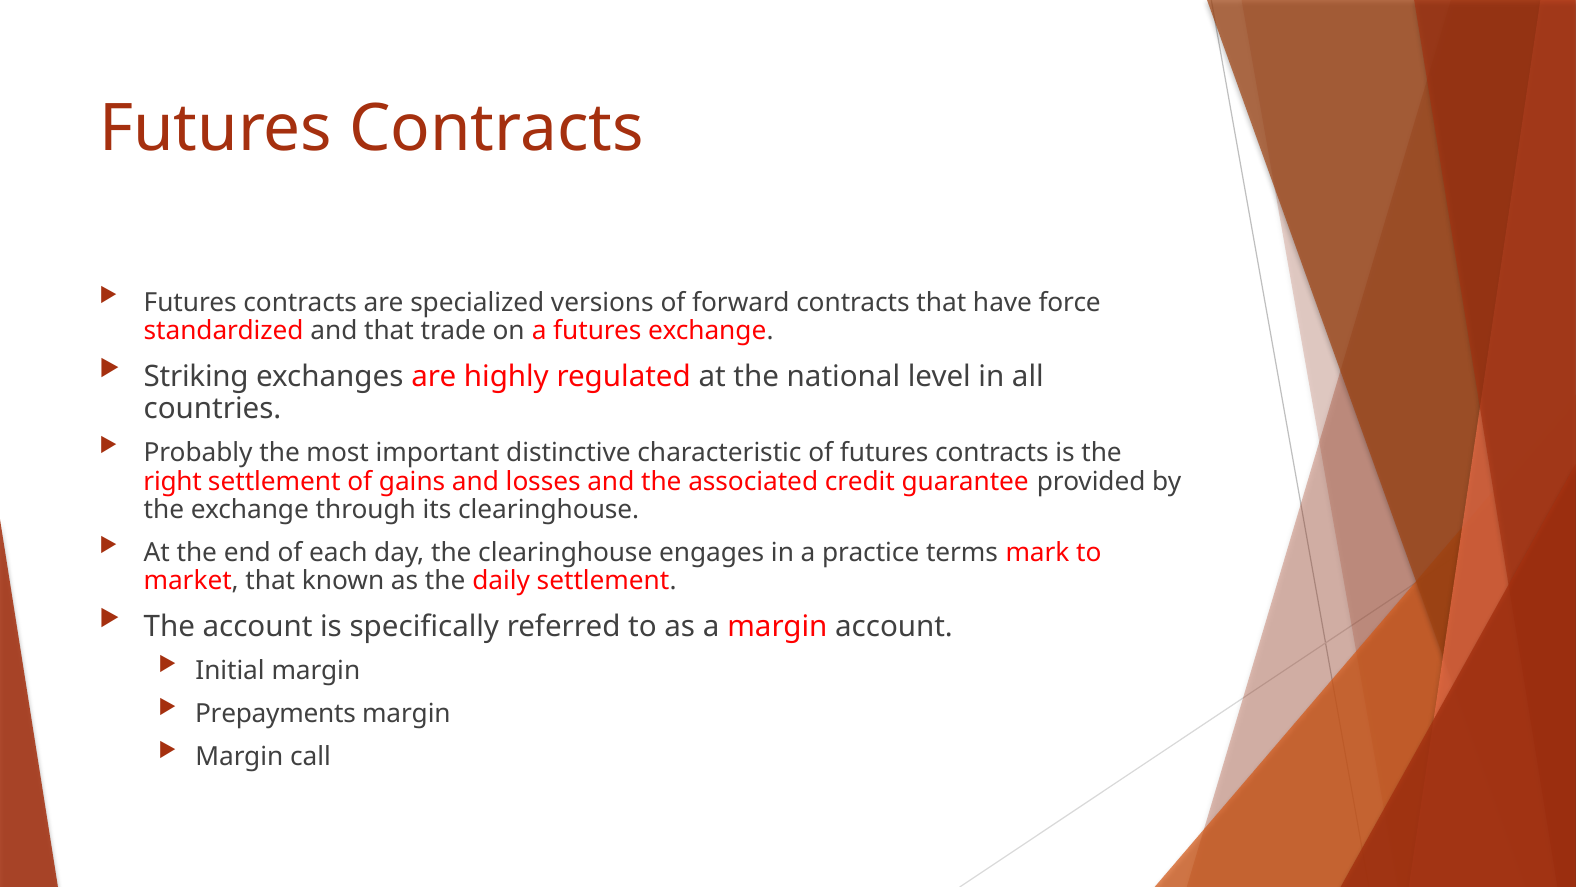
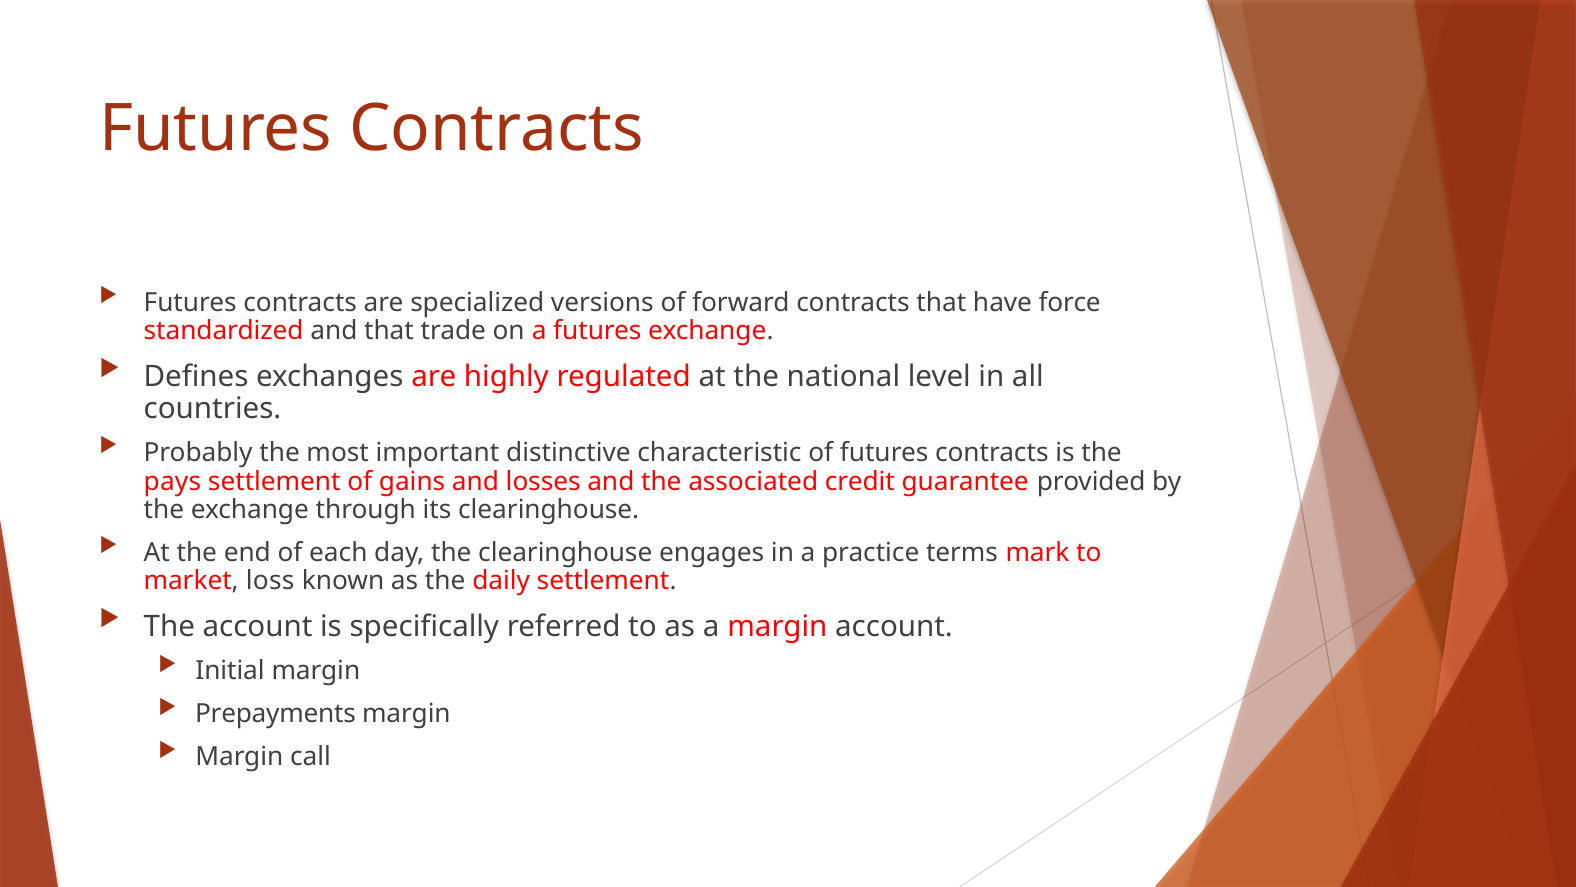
Striking: Striking -> Defines (196, 376)
right: right -> pays (172, 481)
market that: that -> loss (270, 581)
